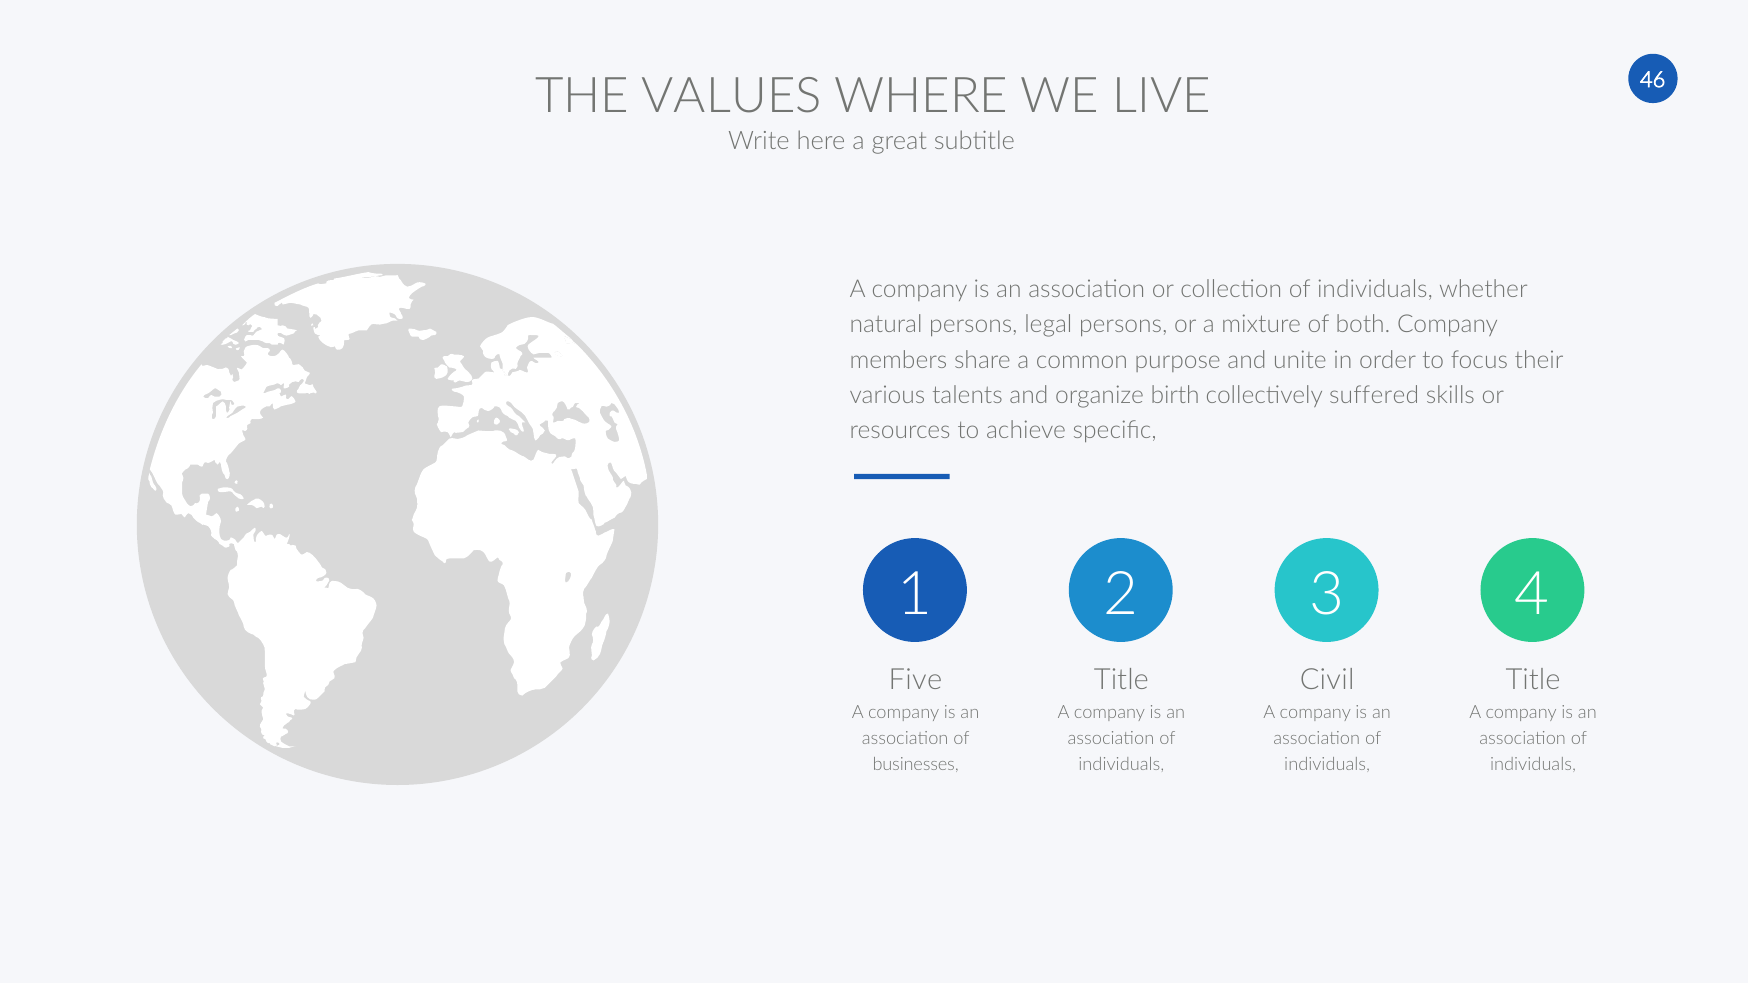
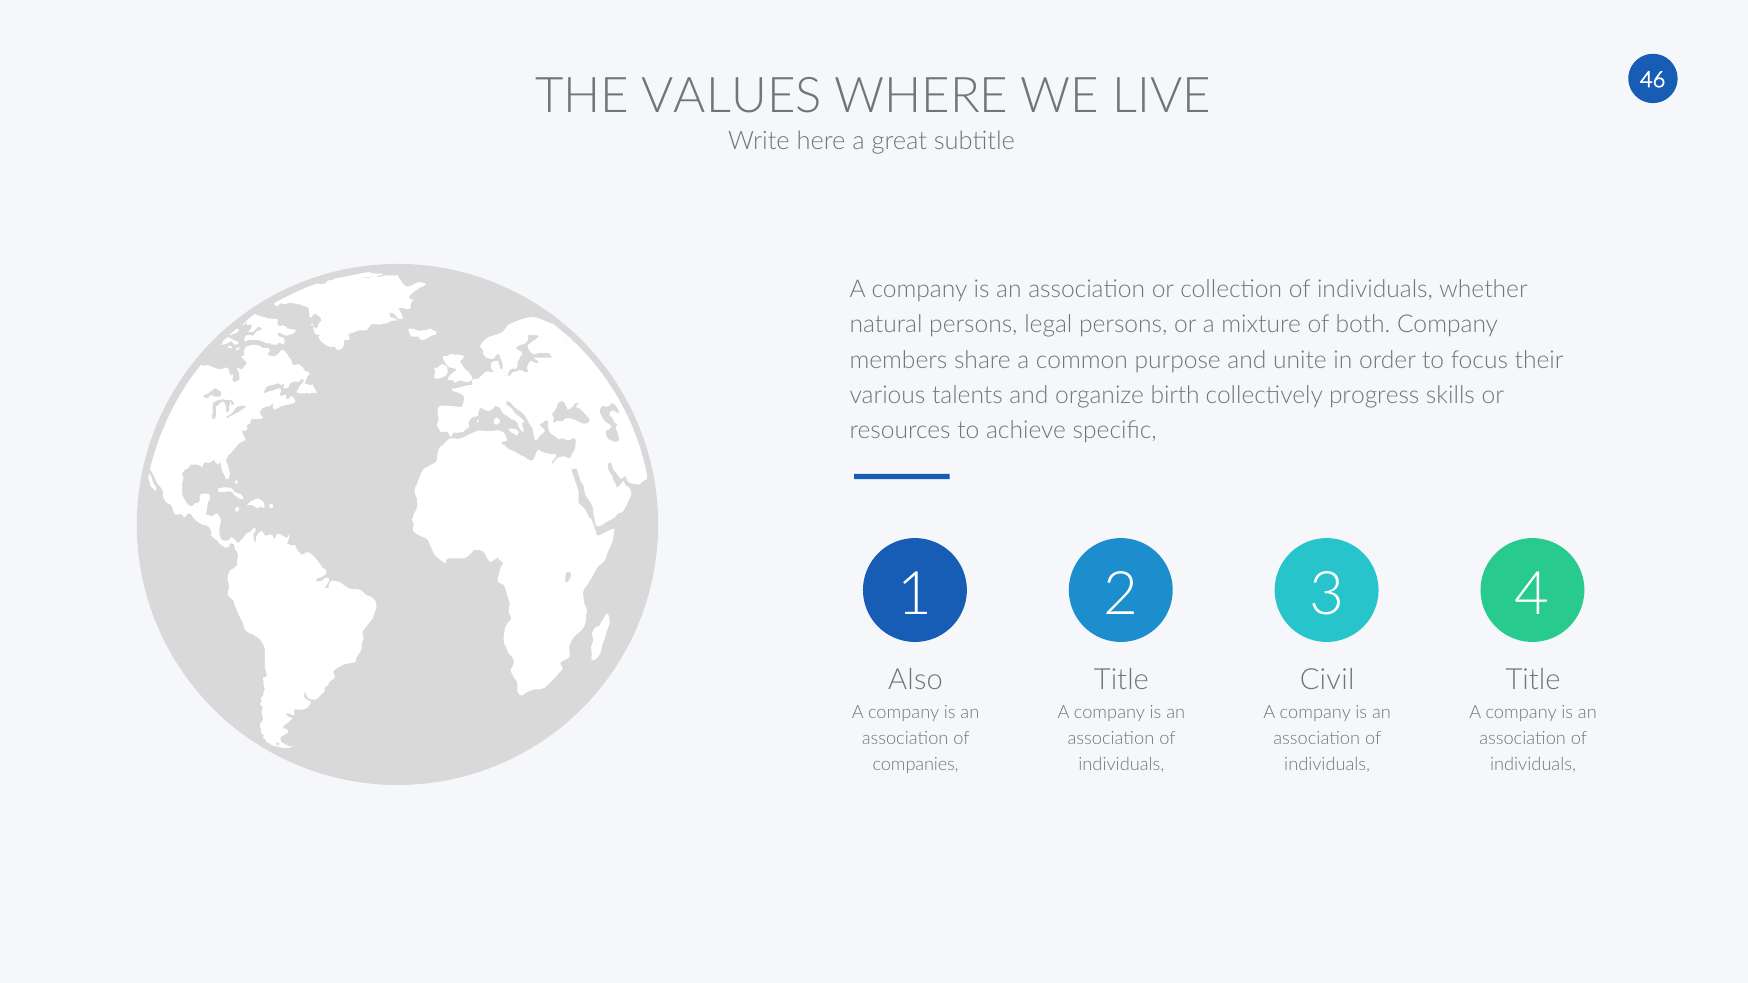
suffered: suffered -> progress (1374, 396)
Five: Five -> Also (915, 680)
businesses: businesses -> companies (916, 765)
